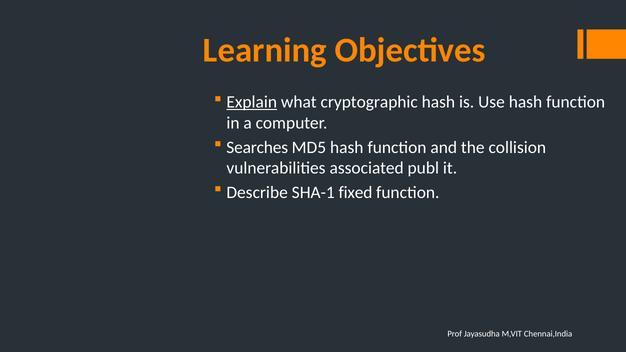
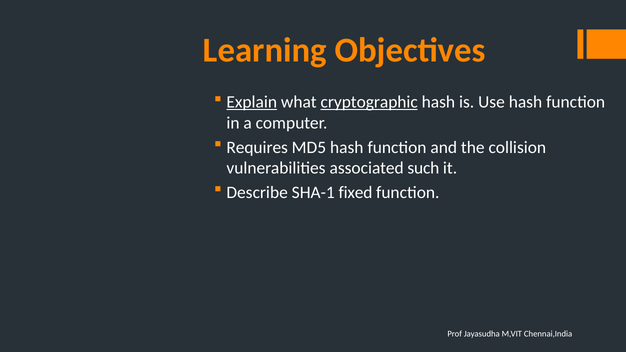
cryptographic underline: none -> present (369, 102)
Searches: Searches -> Requires (257, 147)
publ: publ -> such (423, 168)
